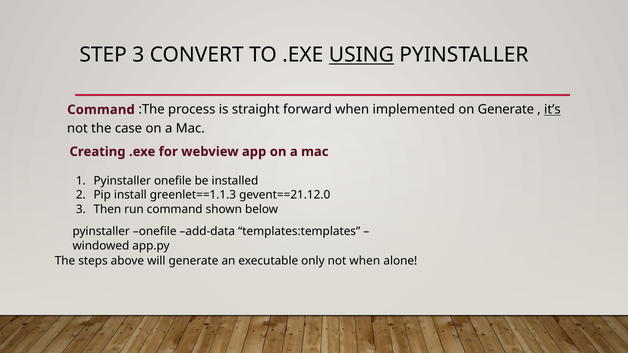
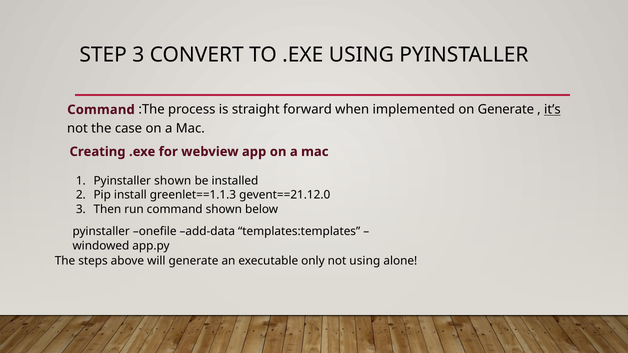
USING underline: present -> none (361, 55)
onefile: onefile -> shown (173, 181)
not when: when -> using (365, 261)
